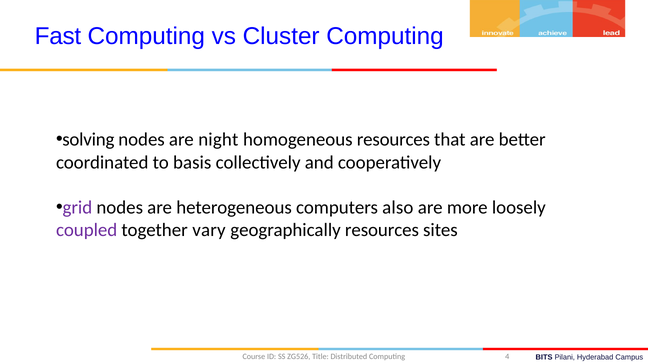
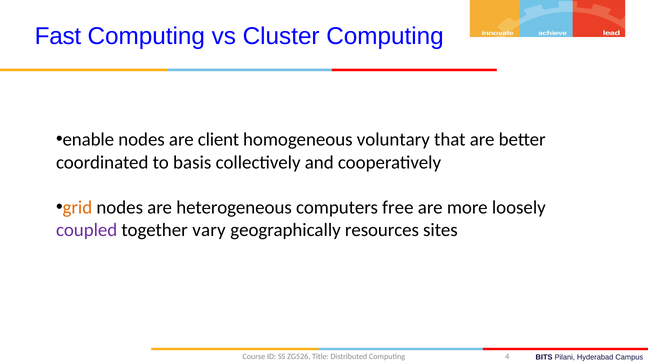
solving: solving -> enable (88, 140)
night: night -> client (219, 140)
homogeneous resources: resources -> voluntary (393, 140)
grid colour: purple -> orange (77, 208)
also: also -> free (398, 208)
